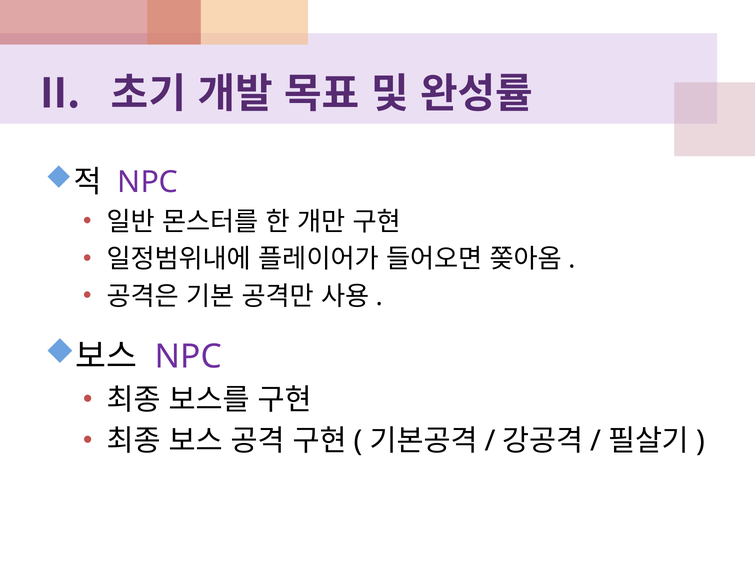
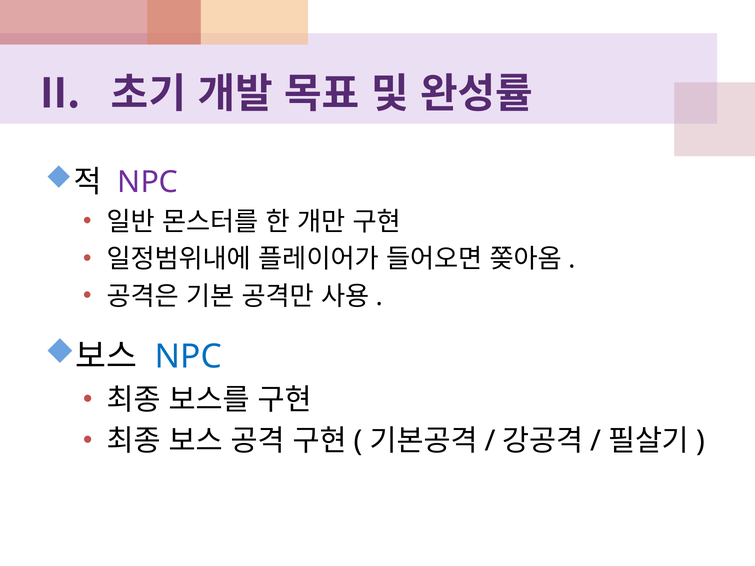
NPC colour: purple -> blue (188, 357)
